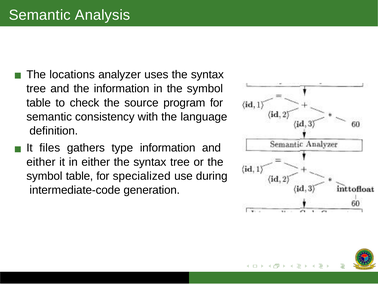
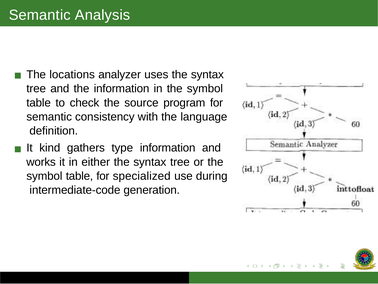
files: files -> kind (50, 148)
either: either -> works (41, 162)
